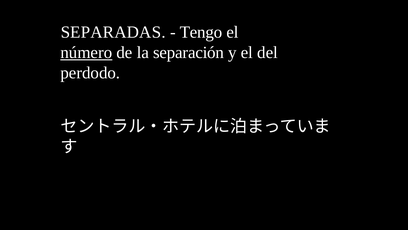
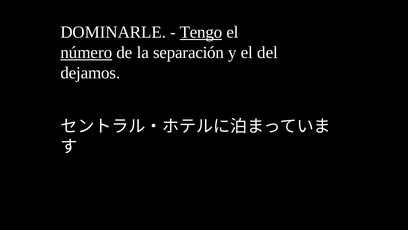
SEPARADAS: SEPARADAS -> DOMINARLE (113, 32)
Tengo underline: none -> present (201, 32)
perdodo: perdodo -> dejamos (90, 73)
